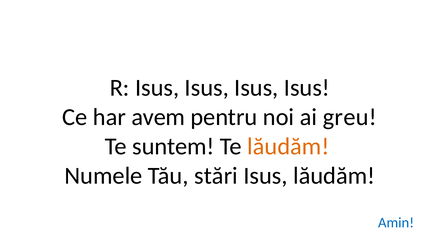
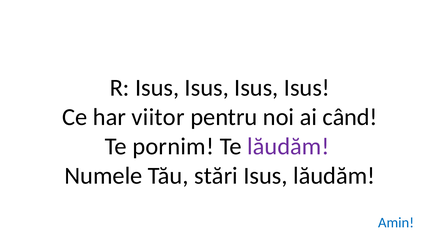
avem: avem -> viitor (158, 117)
greu: greu -> când (350, 117)
suntem: suntem -> pornim (173, 147)
lăudăm colour: orange -> purple (288, 147)
